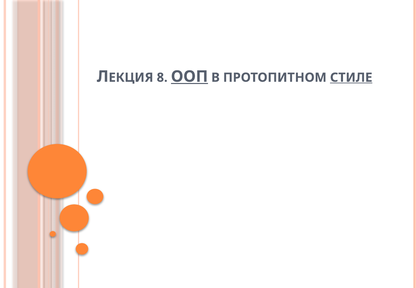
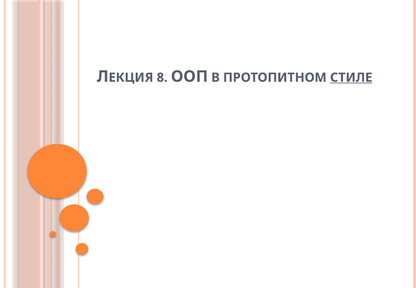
ООП underline: present -> none (189, 76)
